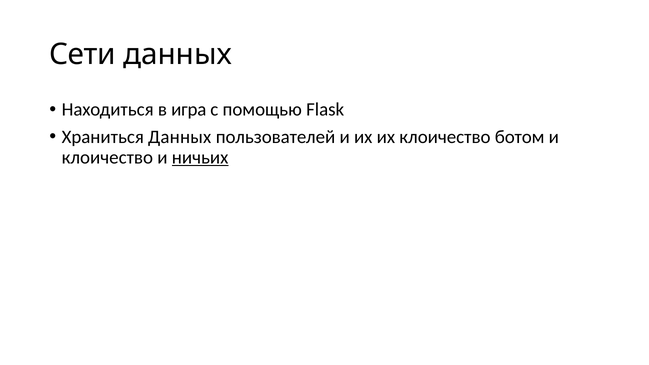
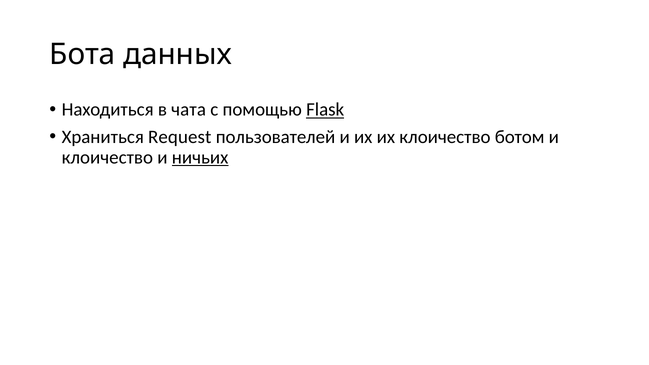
Сети: Сети -> Бота (82, 55)
игра: игра -> чата (189, 110)
Flask underline: none -> present (325, 110)
Храниться Данных: Данных -> Request (180, 137)
